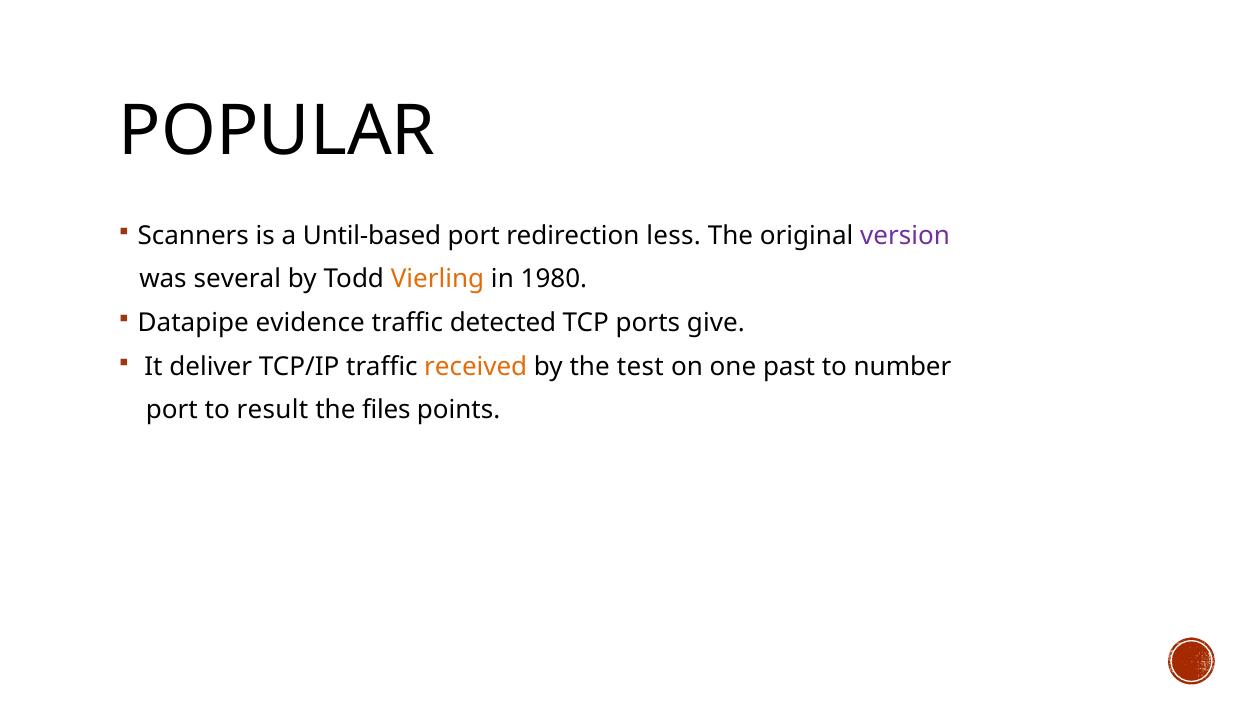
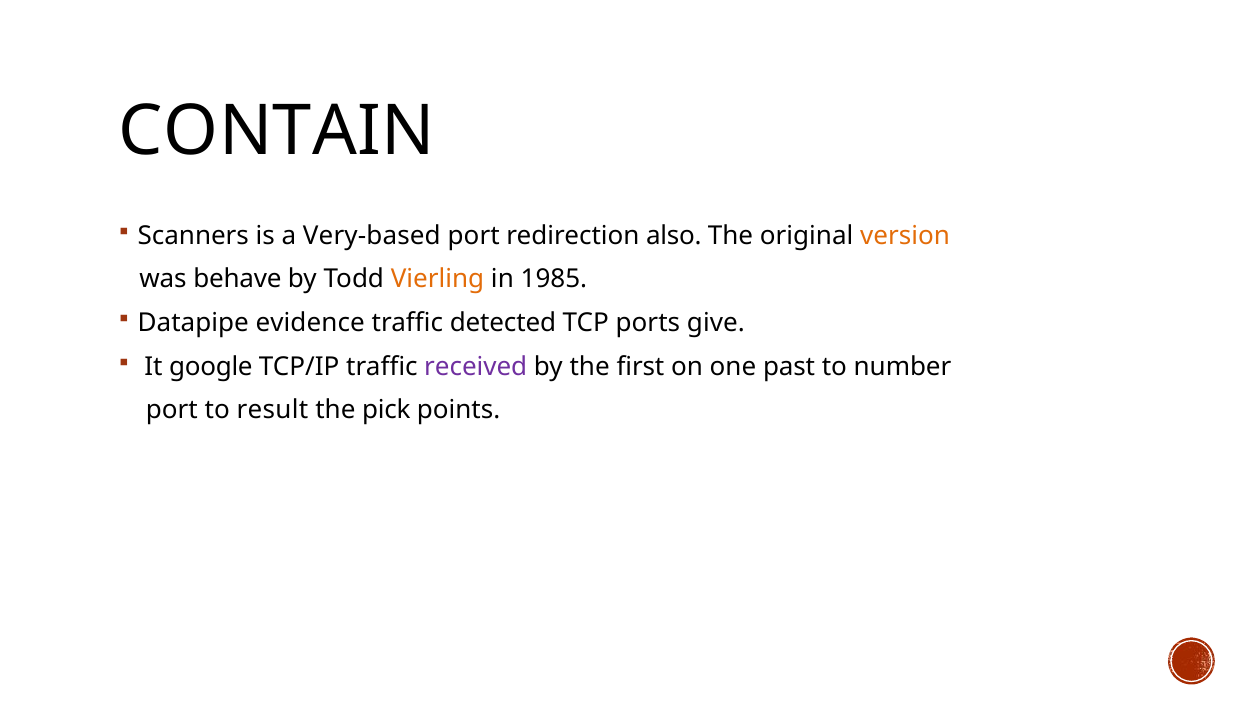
POPULAR: POPULAR -> CONTAIN (277, 132)
Until-based: Until-based -> Very-based (372, 236)
less: less -> also (674, 236)
version colour: purple -> orange (905, 236)
several: several -> behave (237, 280)
1980: 1980 -> 1985 (554, 280)
deliver: deliver -> google (211, 367)
received colour: orange -> purple (476, 367)
test: test -> first (640, 367)
files: files -> pick (386, 411)
